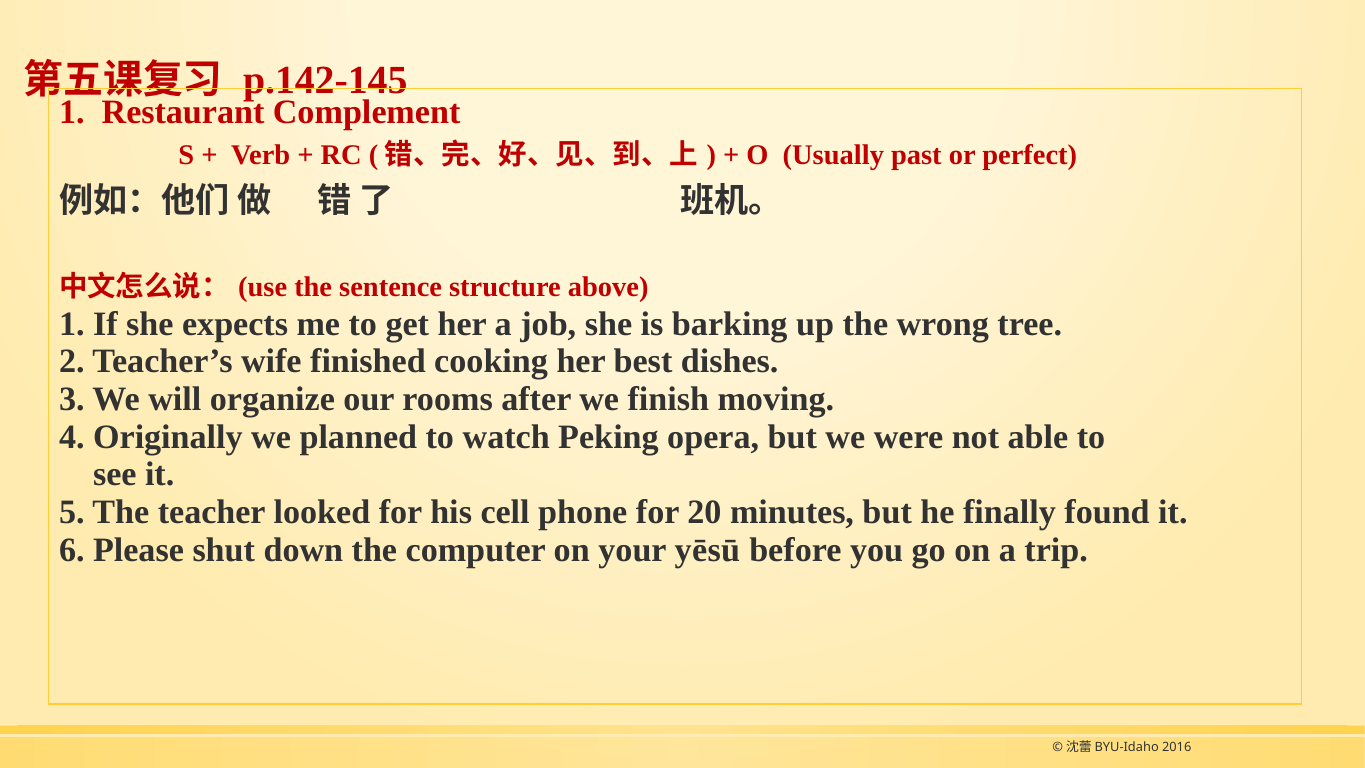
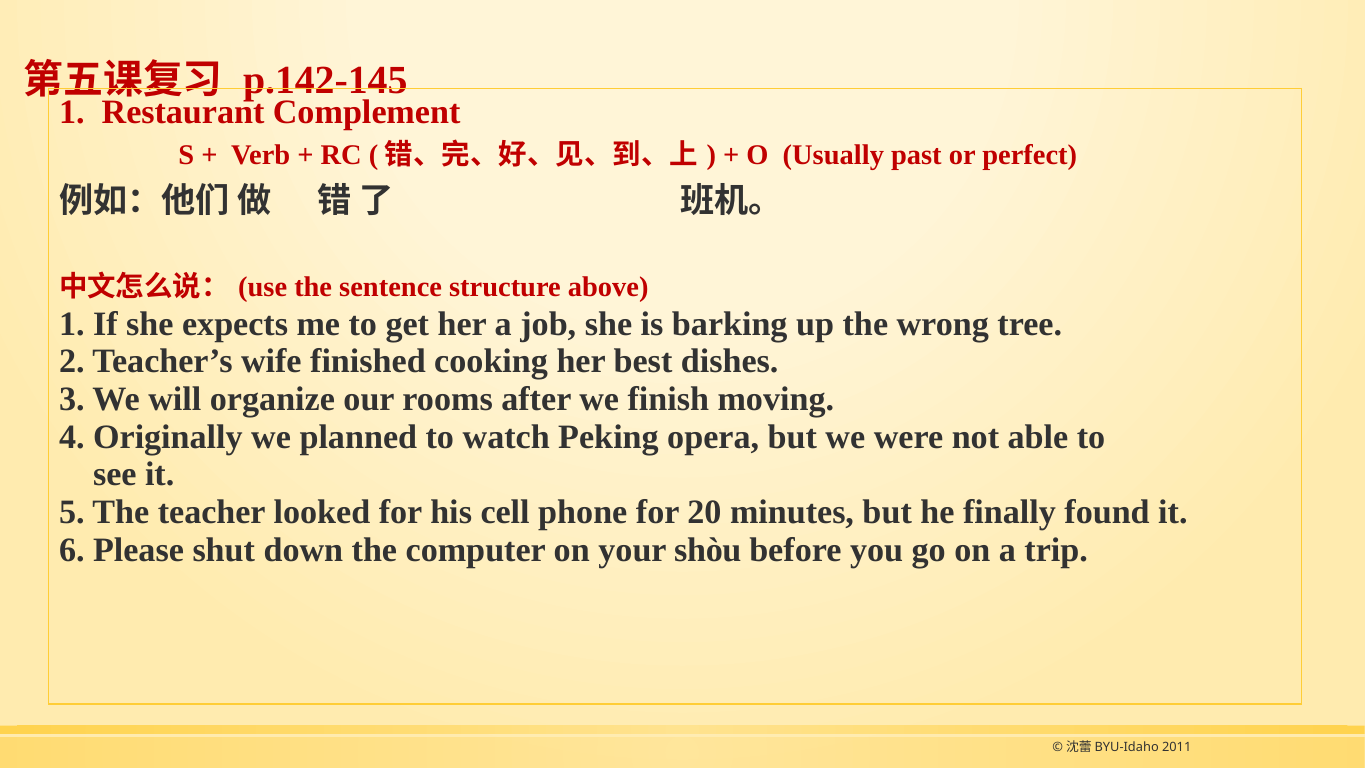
yēsū: yēsū -> shòu (708, 550)
2016: 2016 -> 2011 (1177, 747)
